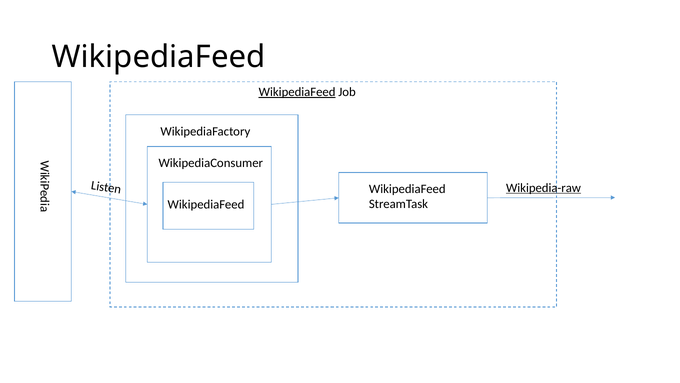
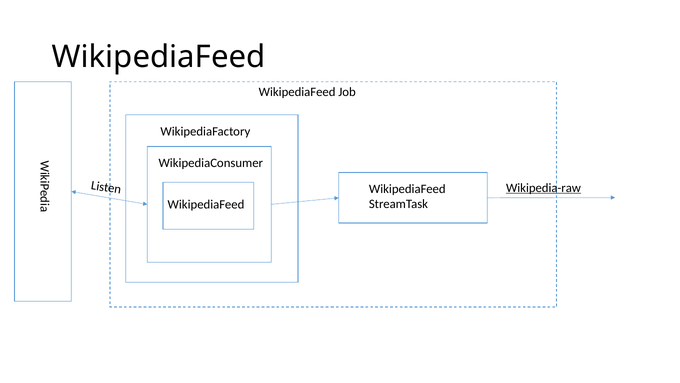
WikipediaFeed underline: present -> none (297, 92)
